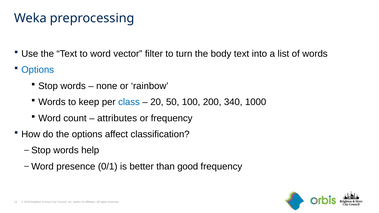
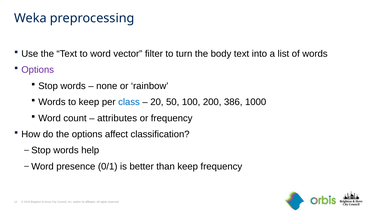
Options colour: blue -> purple (38, 70)
340: 340 -> 386 (233, 102)
than good: good -> keep (188, 167)
